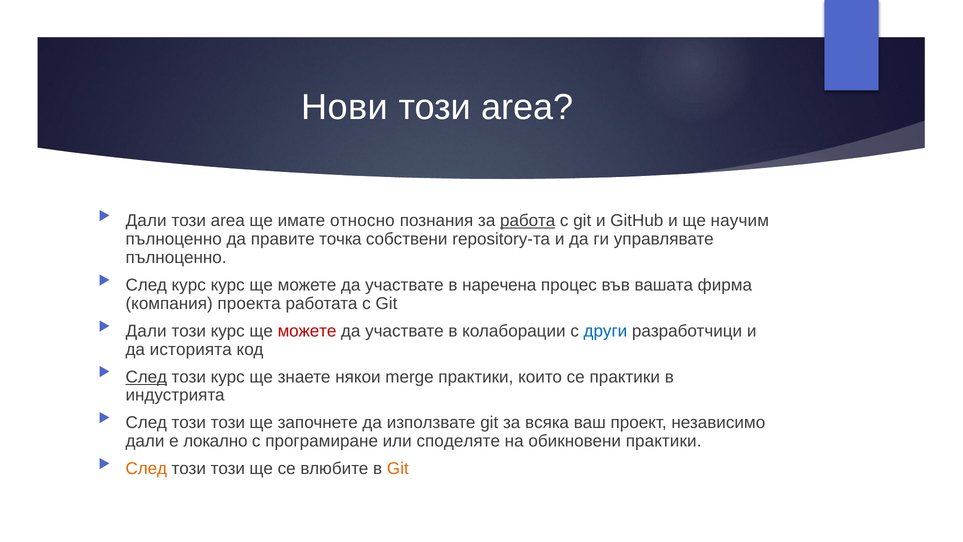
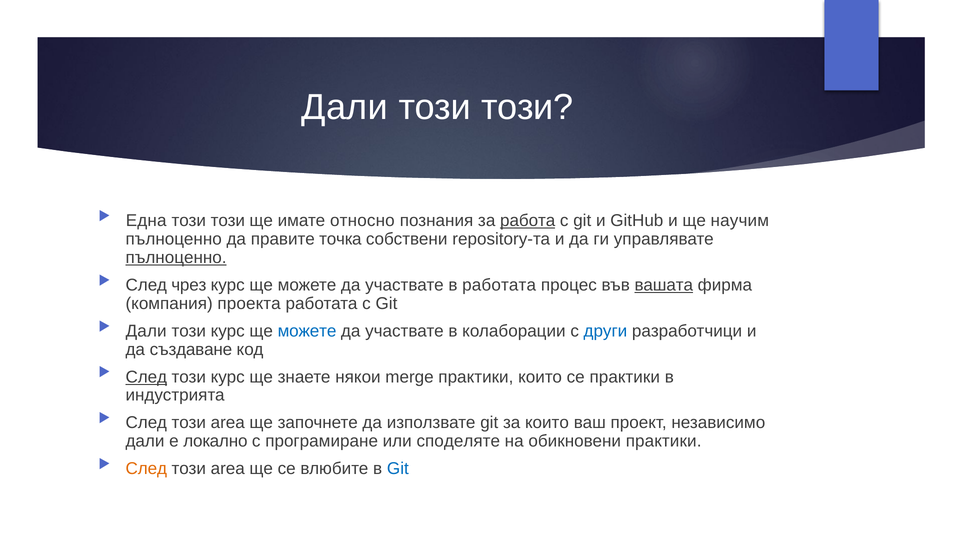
Нови: Нови -> Дали (345, 107)
area: area -> този (527, 107)
Дали: Дали -> Една (146, 221)
area: area -> този (228, 221)
пълноценно underline: none -> present (176, 258)
След курс: курс -> чрез (189, 285)
в наречена: наречена -> работата (499, 285)
вашата underline: none -> present (664, 285)
можете colour: red -> blue (307, 331)
историята: историята -> създаване (191, 349)
този: този -> area (228, 423)
за всяка: всяка -> които (547, 423)
този: този -> area (228, 468)
Git colour: orange -> blue (398, 468)
